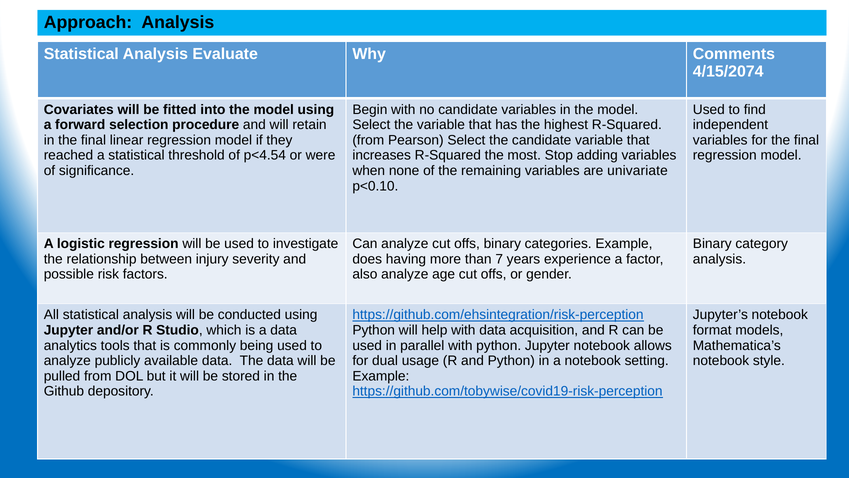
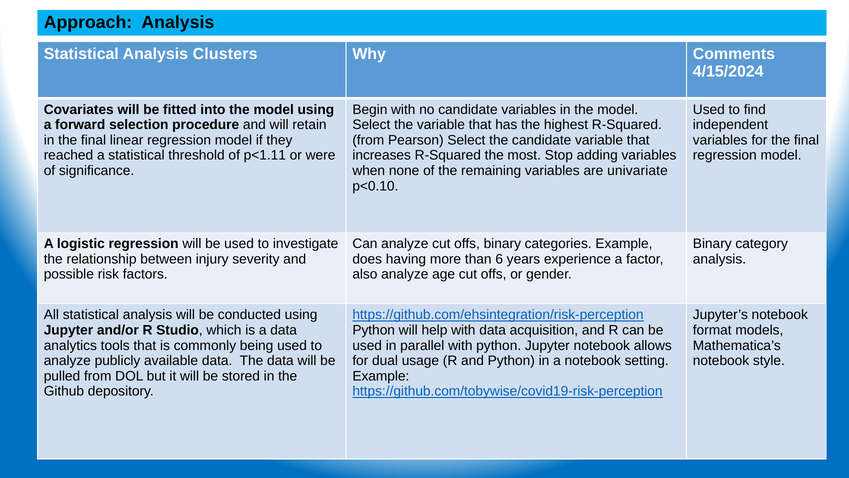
Evaluate: Evaluate -> Clusters (225, 54)
4/15/2074: 4/15/2074 -> 4/15/2024 (728, 72)
p<4.54: p<4.54 -> p<1.11 (265, 155)
7: 7 -> 6 (499, 259)
